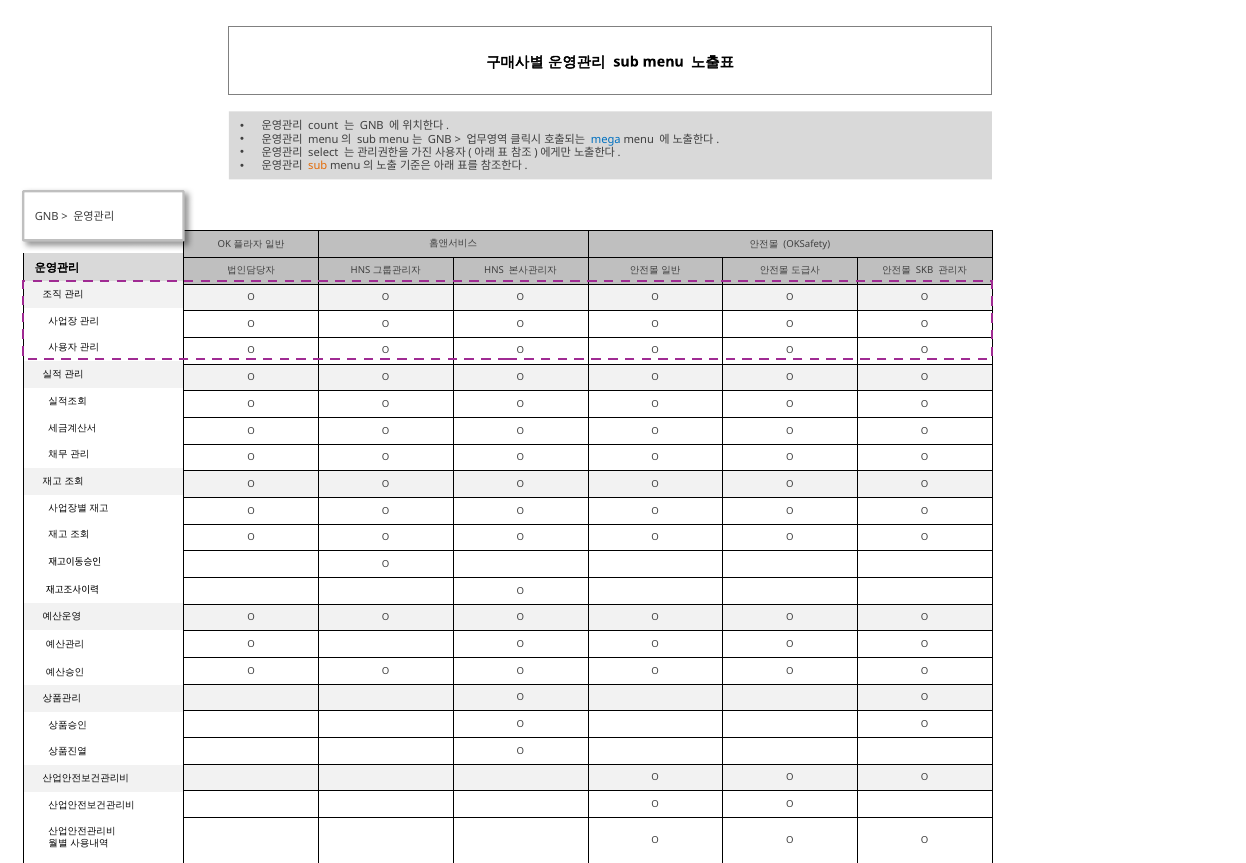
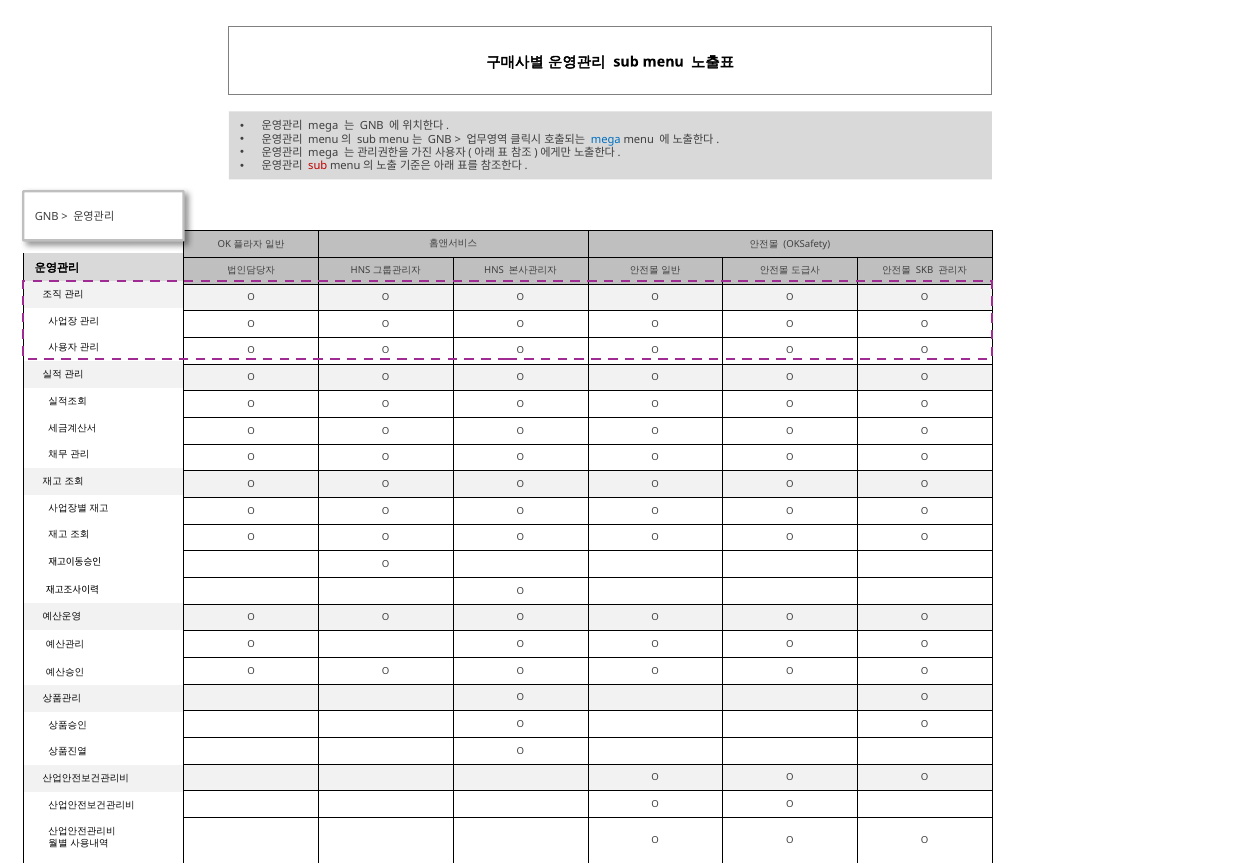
count: count -> mega (323, 126)
select: select -> mega (323, 153)
sub colour: orange -> red (318, 166)
